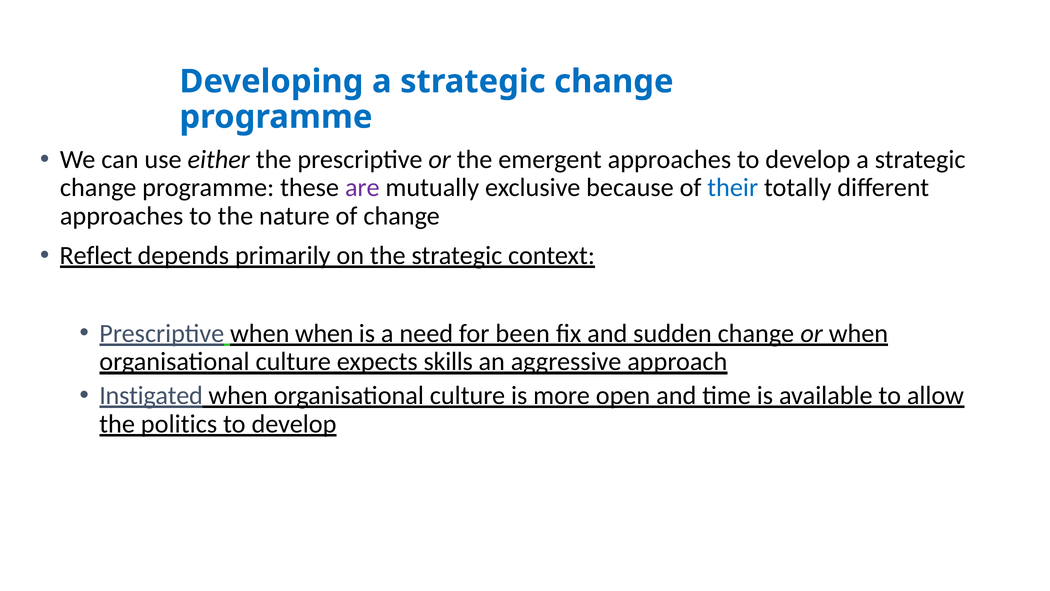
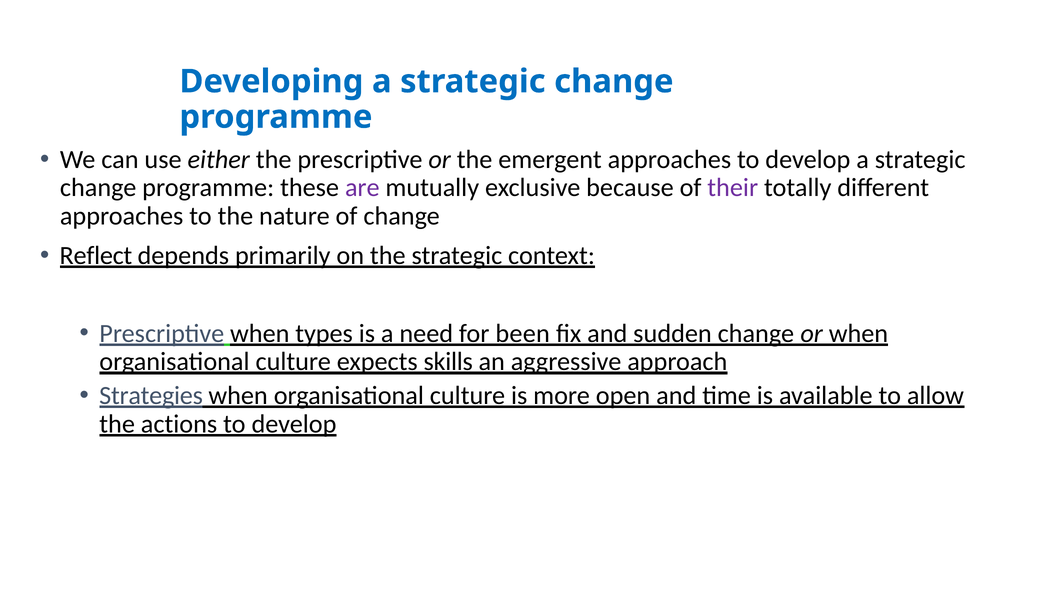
their colour: blue -> purple (733, 188)
when when: when -> types (324, 333)
Instigated: Instigated -> Strategies (151, 395)
politics: politics -> actions (179, 424)
